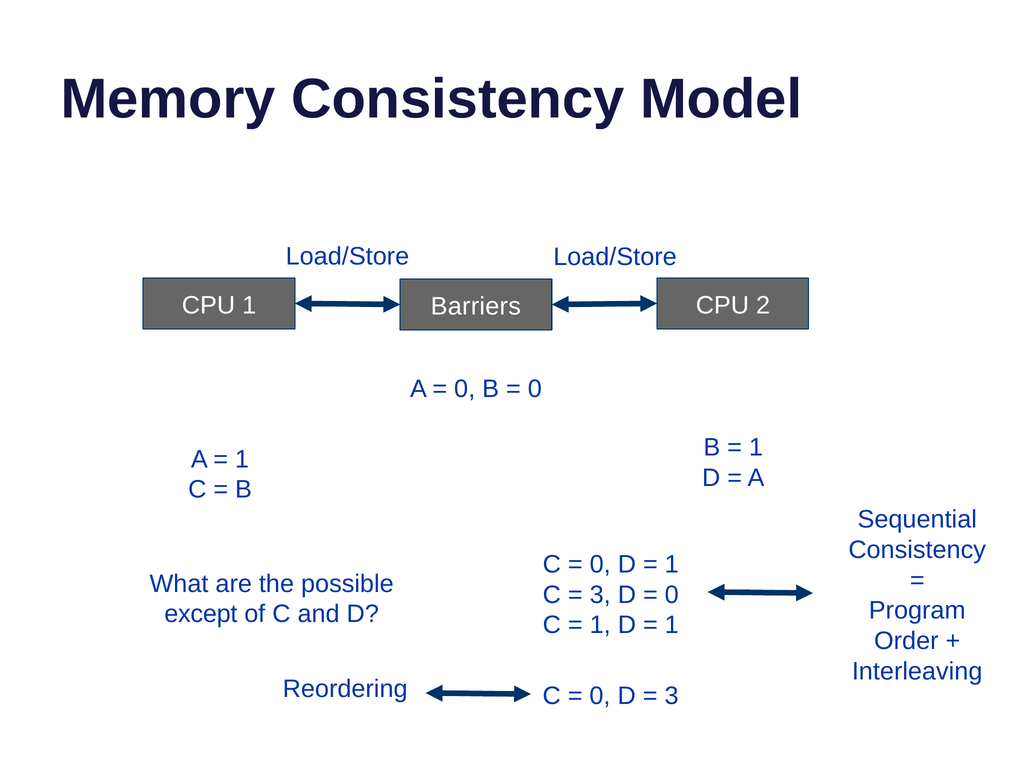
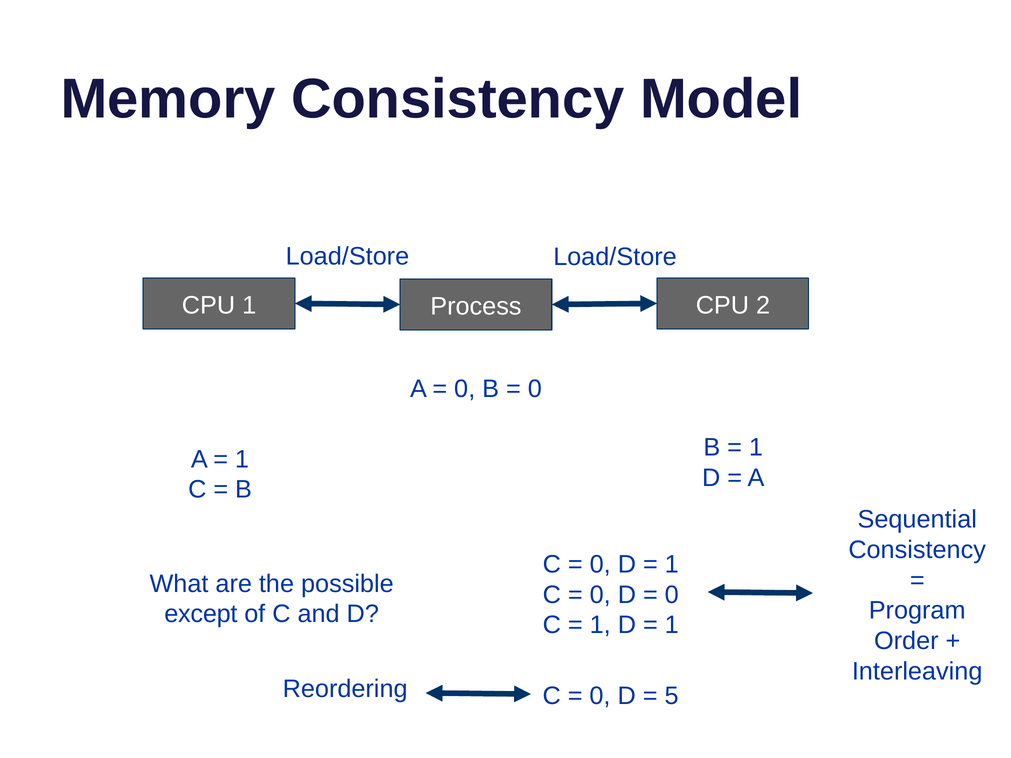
Barriers: Barriers -> Process (476, 306)
3: 3 -> 0 (600, 595)
3: 3 -> 5 (672, 696)
